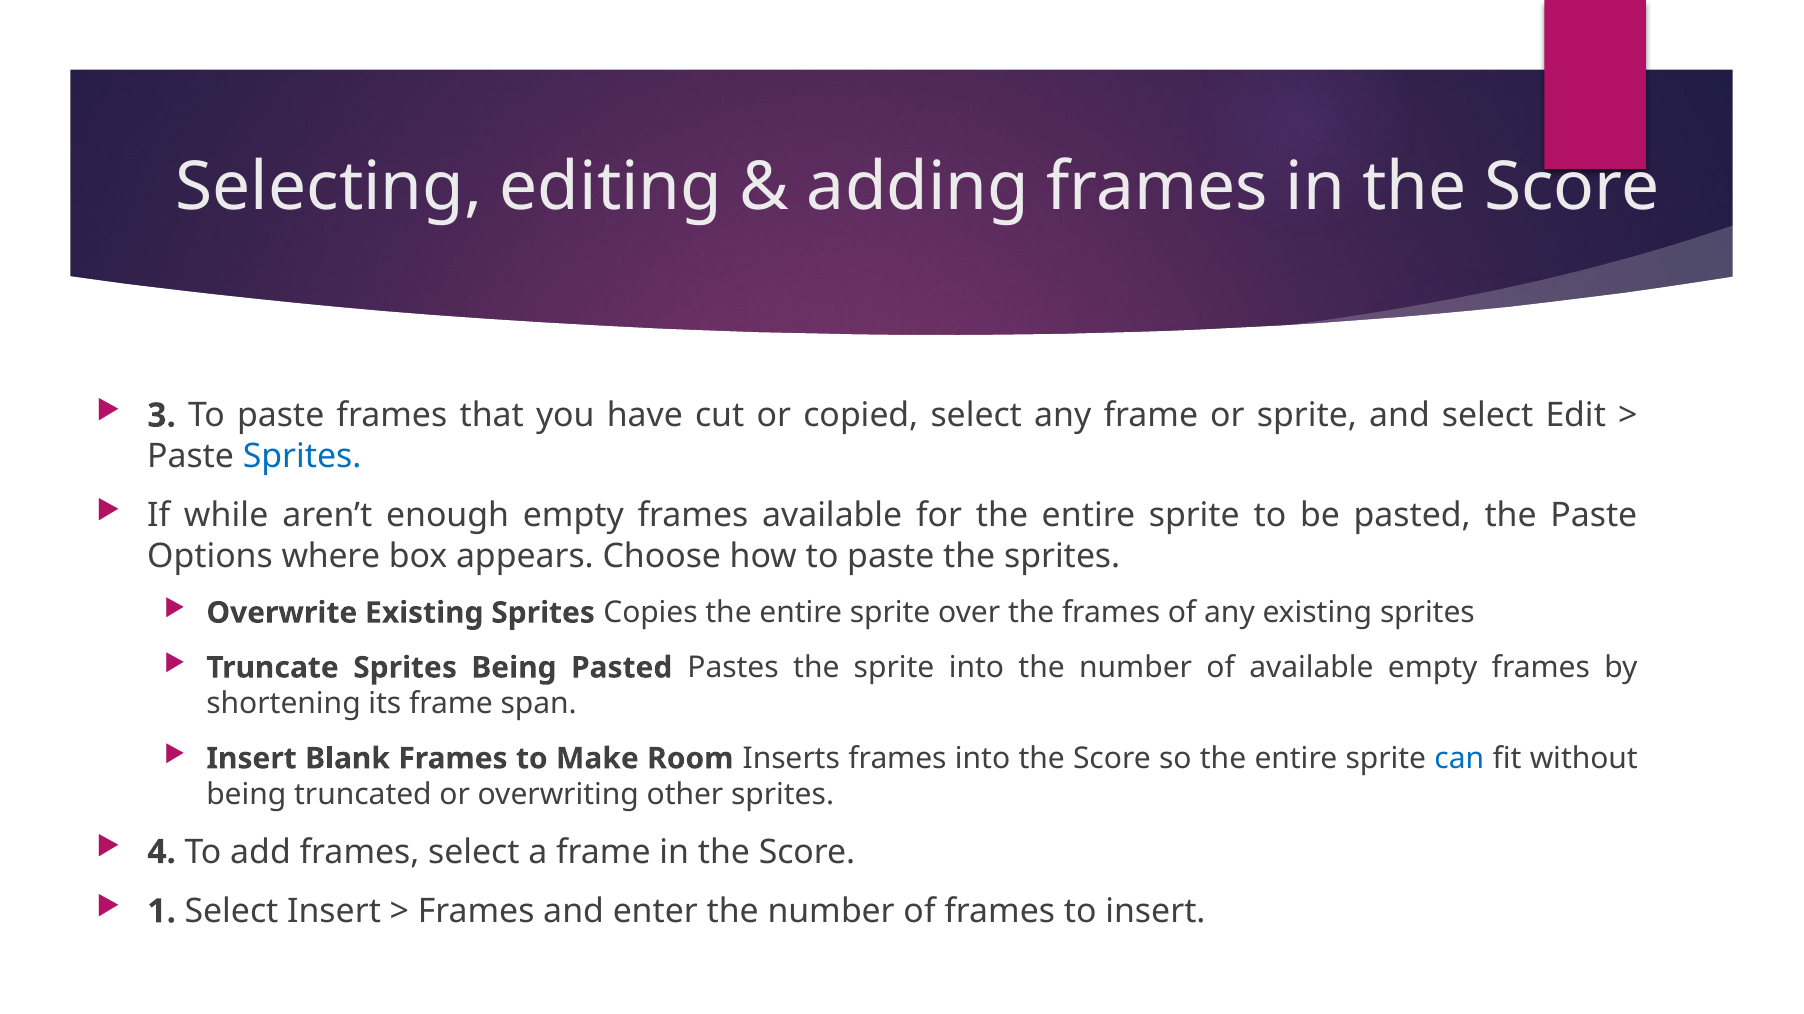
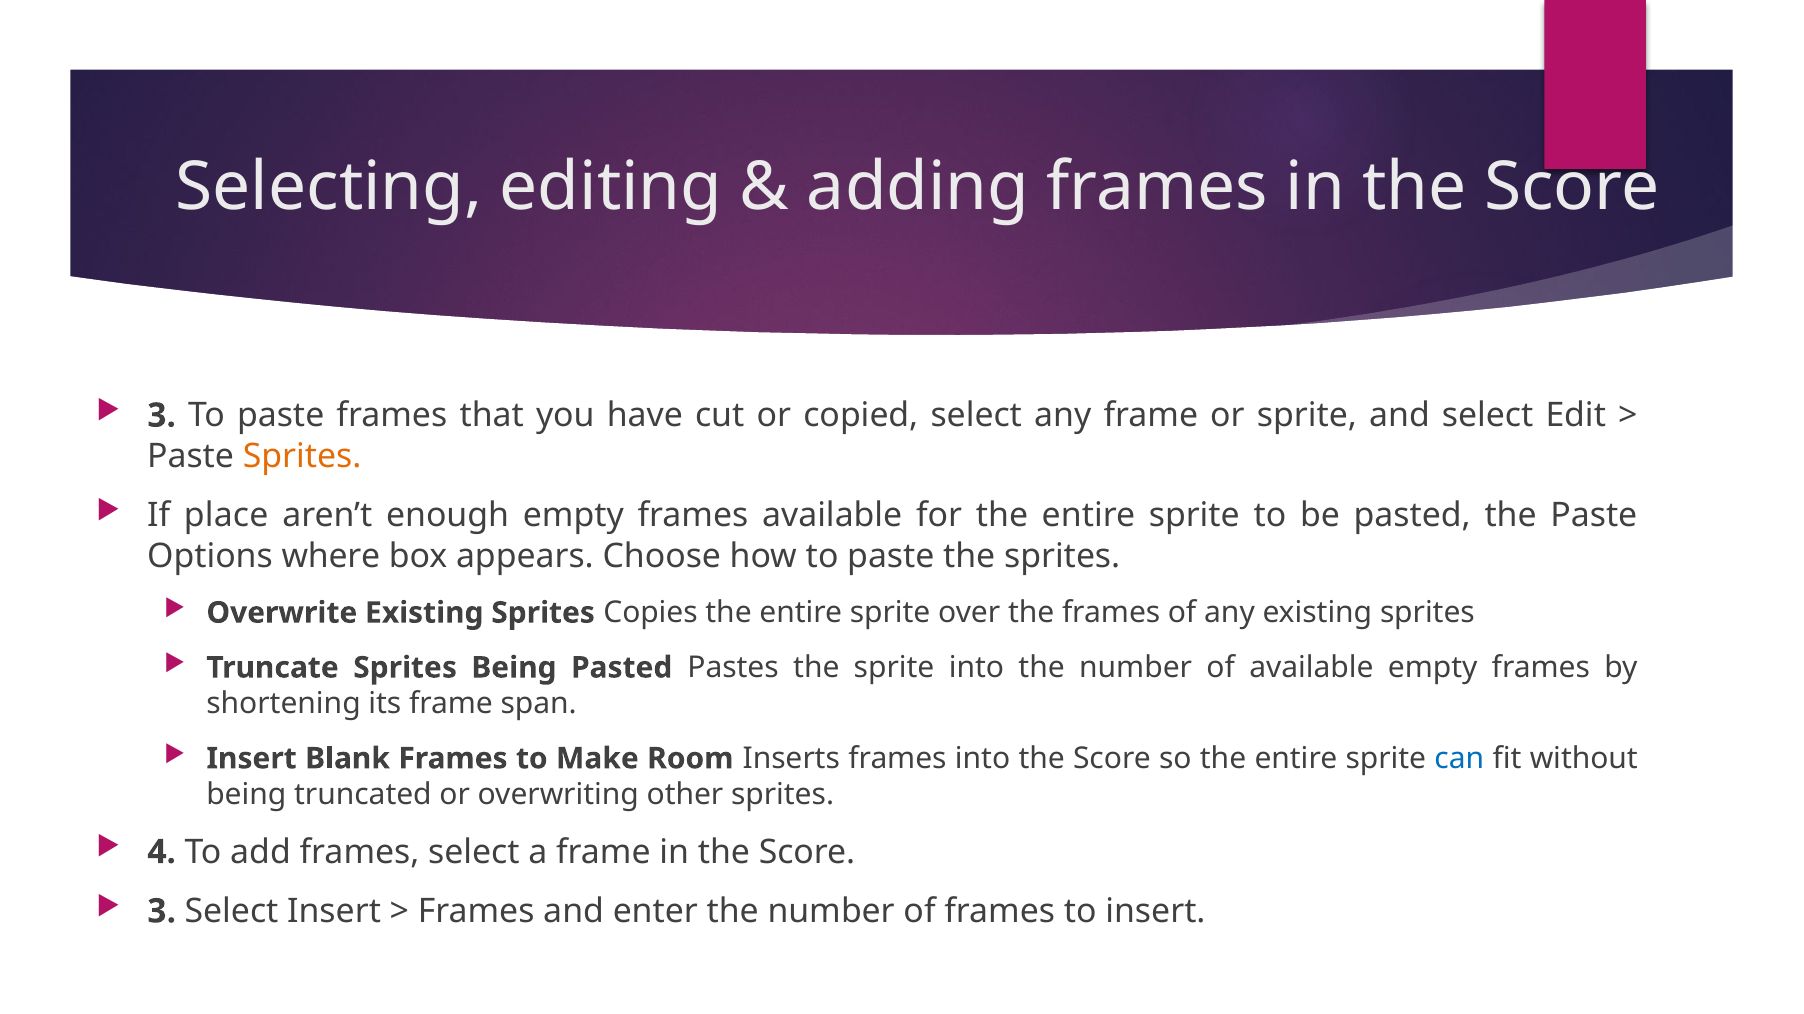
Sprites colour: blue -> orange (302, 456)
while: while -> place (226, 516)
1: 1 -> 3 (162, 912)
